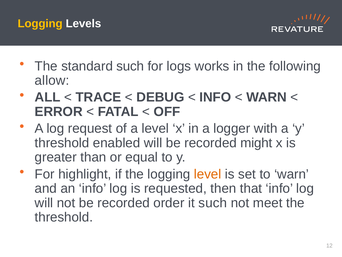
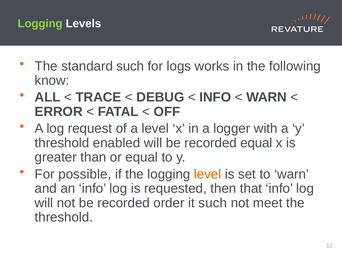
Logging colour: yellow -> light green (40, 23)
allow: allow -> know (52, 80)
recorded might: might -> equal (256, 143)
highlight: highlight -> possible (85, 174)
